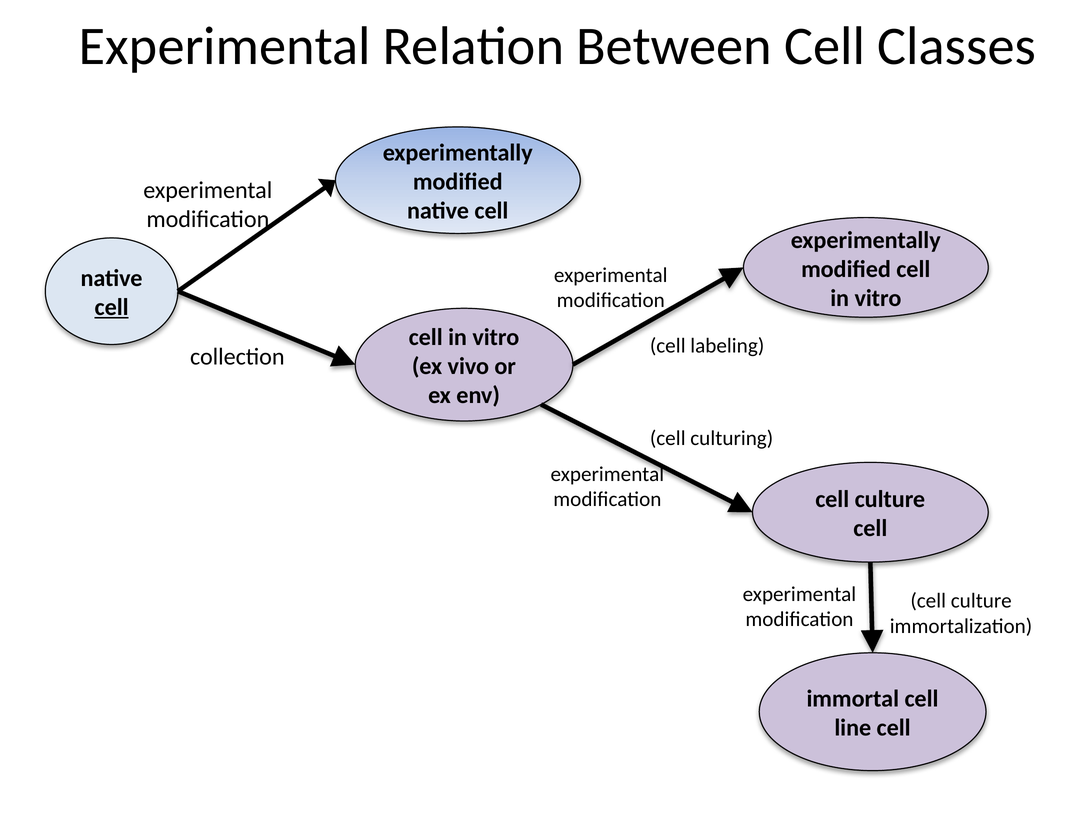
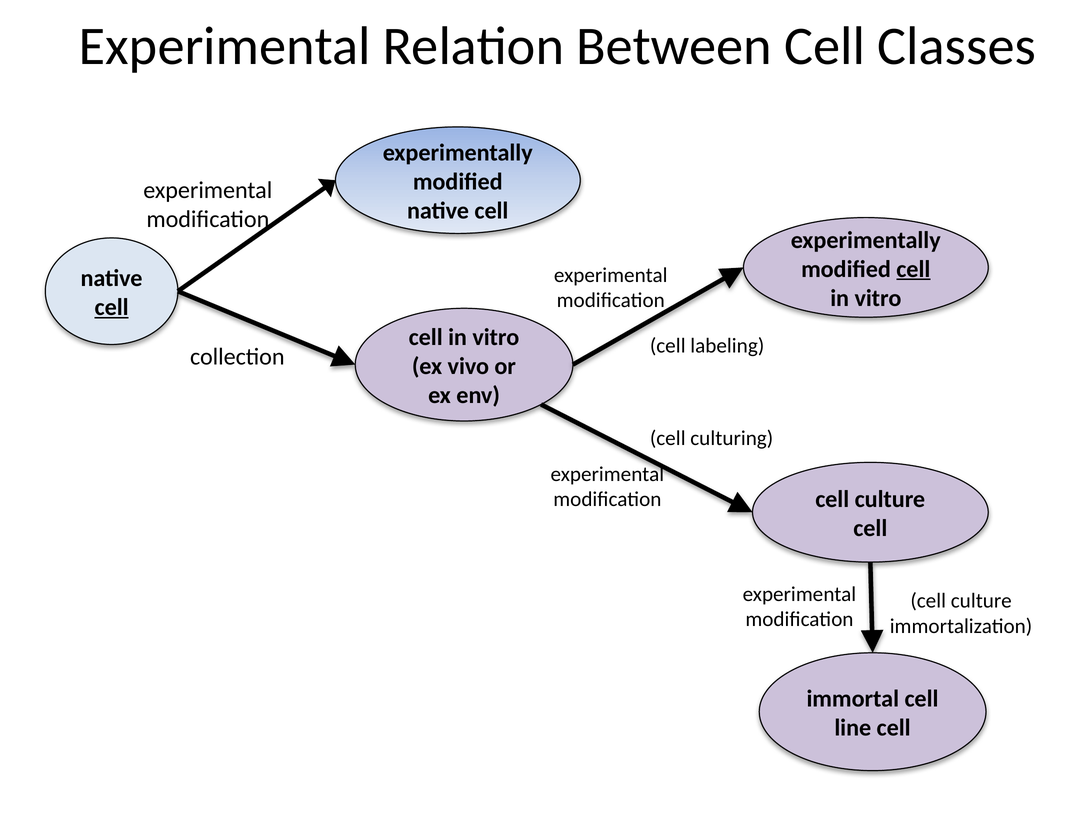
cell underline: none -> present (913, 269)
